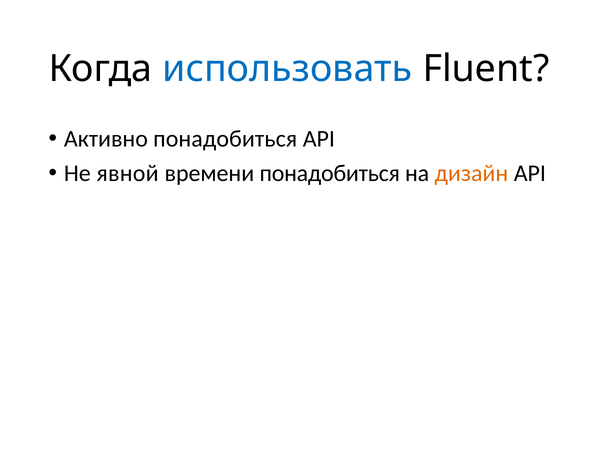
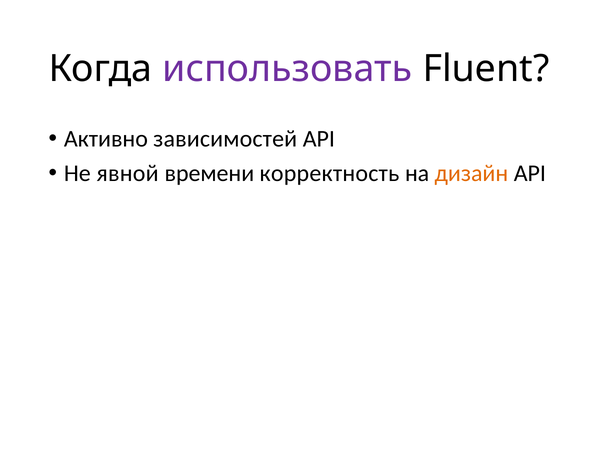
использовать colour: blue -> purple (287, 69)
Активно понадобиться: понадобиться -> зависимостей (225, 139)
времени понадобиться: понадобиться -> корректность (329, 173)
